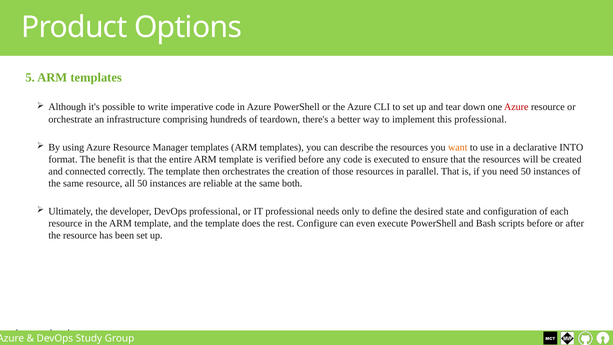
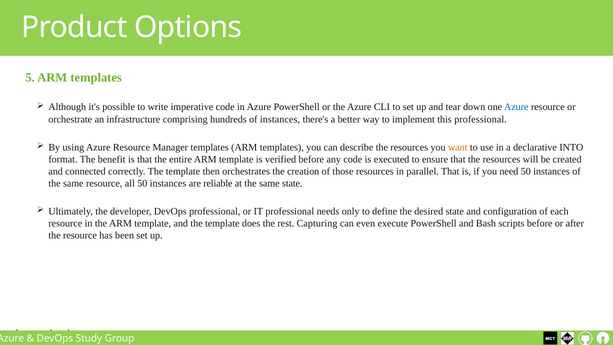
Azure colour: red -> blue (516, 107)
of teardown: teardown -> instances (280, 119)
same both: both -> state (292, 183)
Configure: Configure -> Capturing (317, 223)
